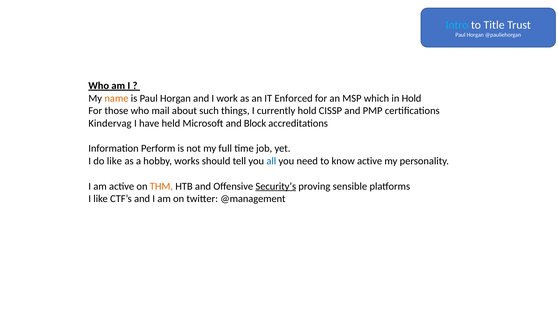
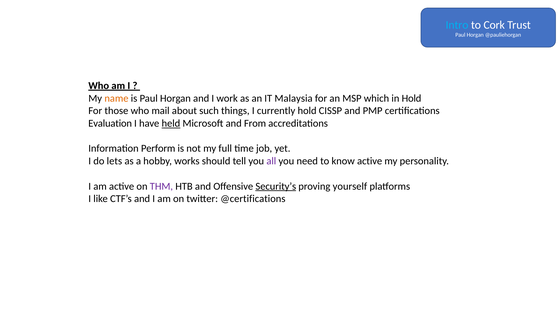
Title: Title -> Cork (494, 25)
Enforced: Enforced -> Malaysia (294, 98)
Kindervag: Kindervag -> Evaluation (110, 123)
held underline: none -> present (171, 123)
Block: Block -> From (255, 123)
do like: like -> lets (114, 161)
all colour: blue -> purple (271, 161)
THM colour: orange -> purple (161, 186)
sensible: sensible -> yourself (350, 186)
@management: @management -> @certifications (253, 199)
